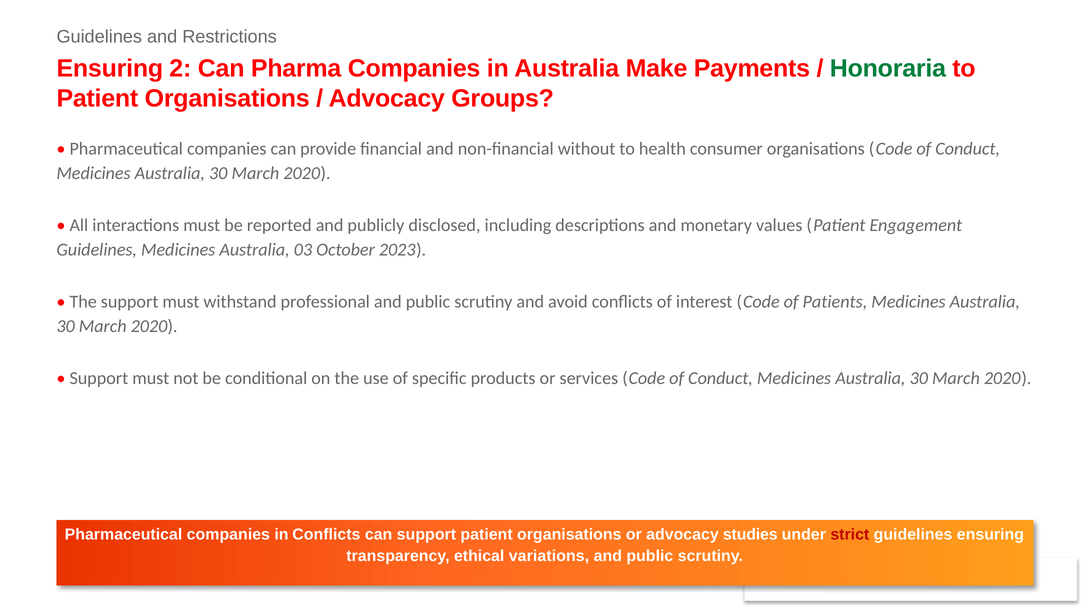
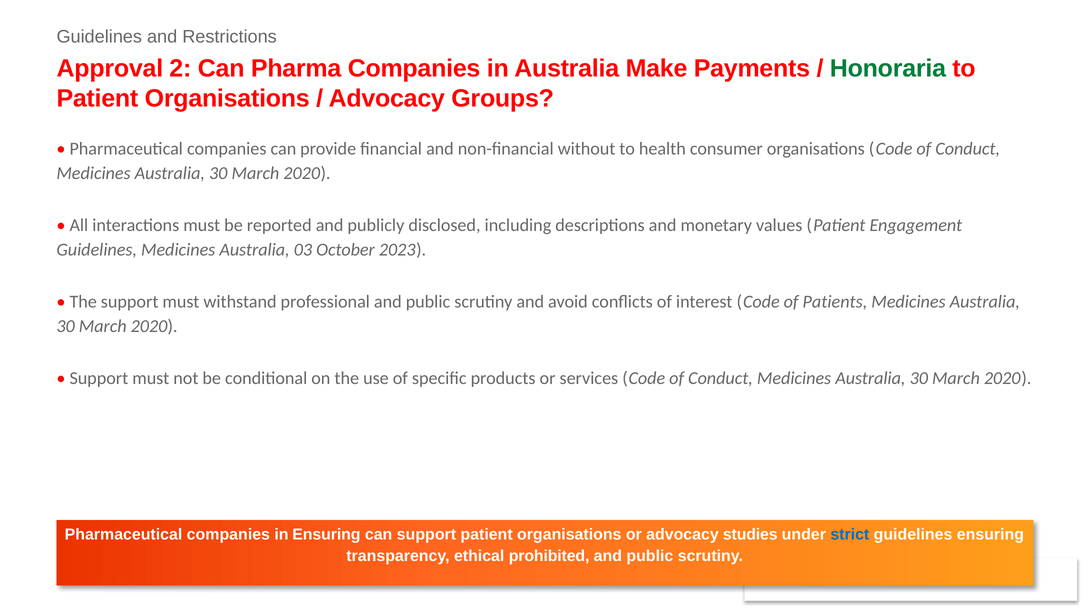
Ensuring: Ensuring -> Approval (110, 69)
in Conflicts: Conflicts -> Ensuring (326, 535)
strict colour: red -> blue (850, 535)
variations: variations -> prohibited (549, 556)
